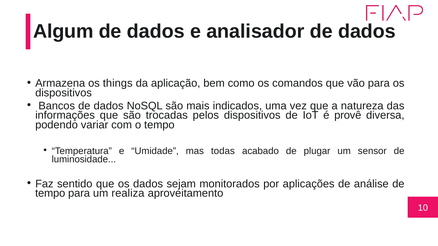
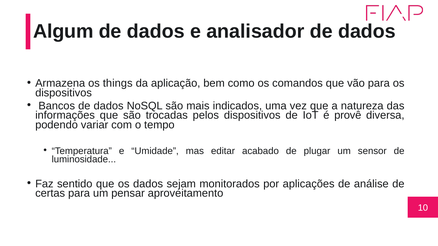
todas: todas -> editar (223, 151)
tempo: tempo -> certas (50, 194)
realiza: realiza -> pensar (128, 194)
